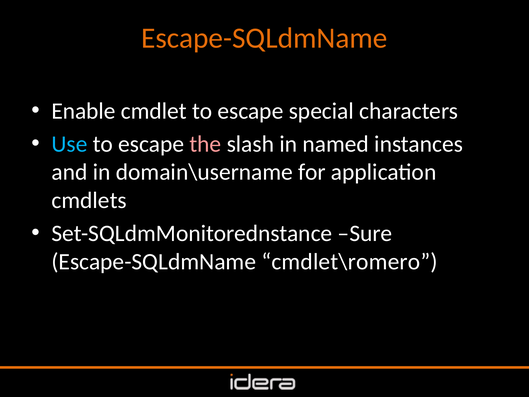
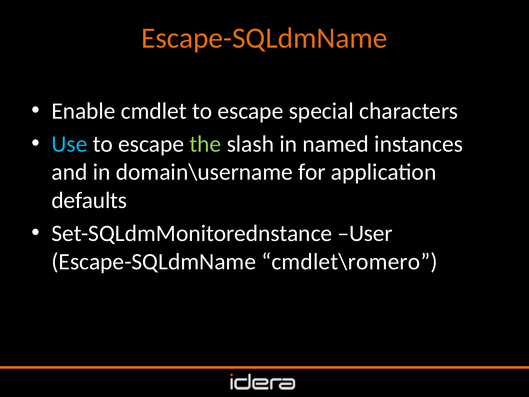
the colour: pink -> light green (205, 144)
cmdlets: cmdlets -> defaults (89, 200)
Sure: Sure -> User (365, 233)
